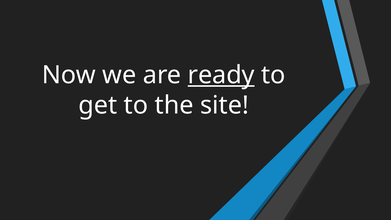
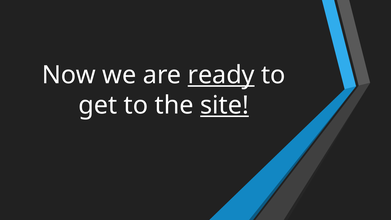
site underline: none -> present (225, 105)
